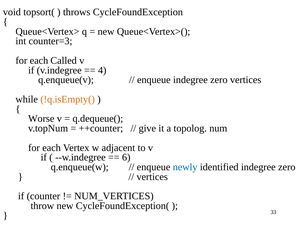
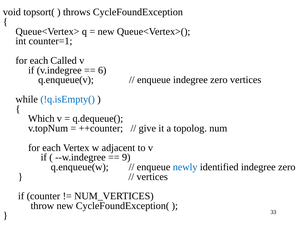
counter=3: counter=3 -> counter=1 (50, 41)
4: 4 -> 6 (102, 70)
!q.isEmpty( colour: orange -> blue (68, 99)
Worse: Worse -> Which (41, 118)
6: 6 -> 9 (126, 157)
